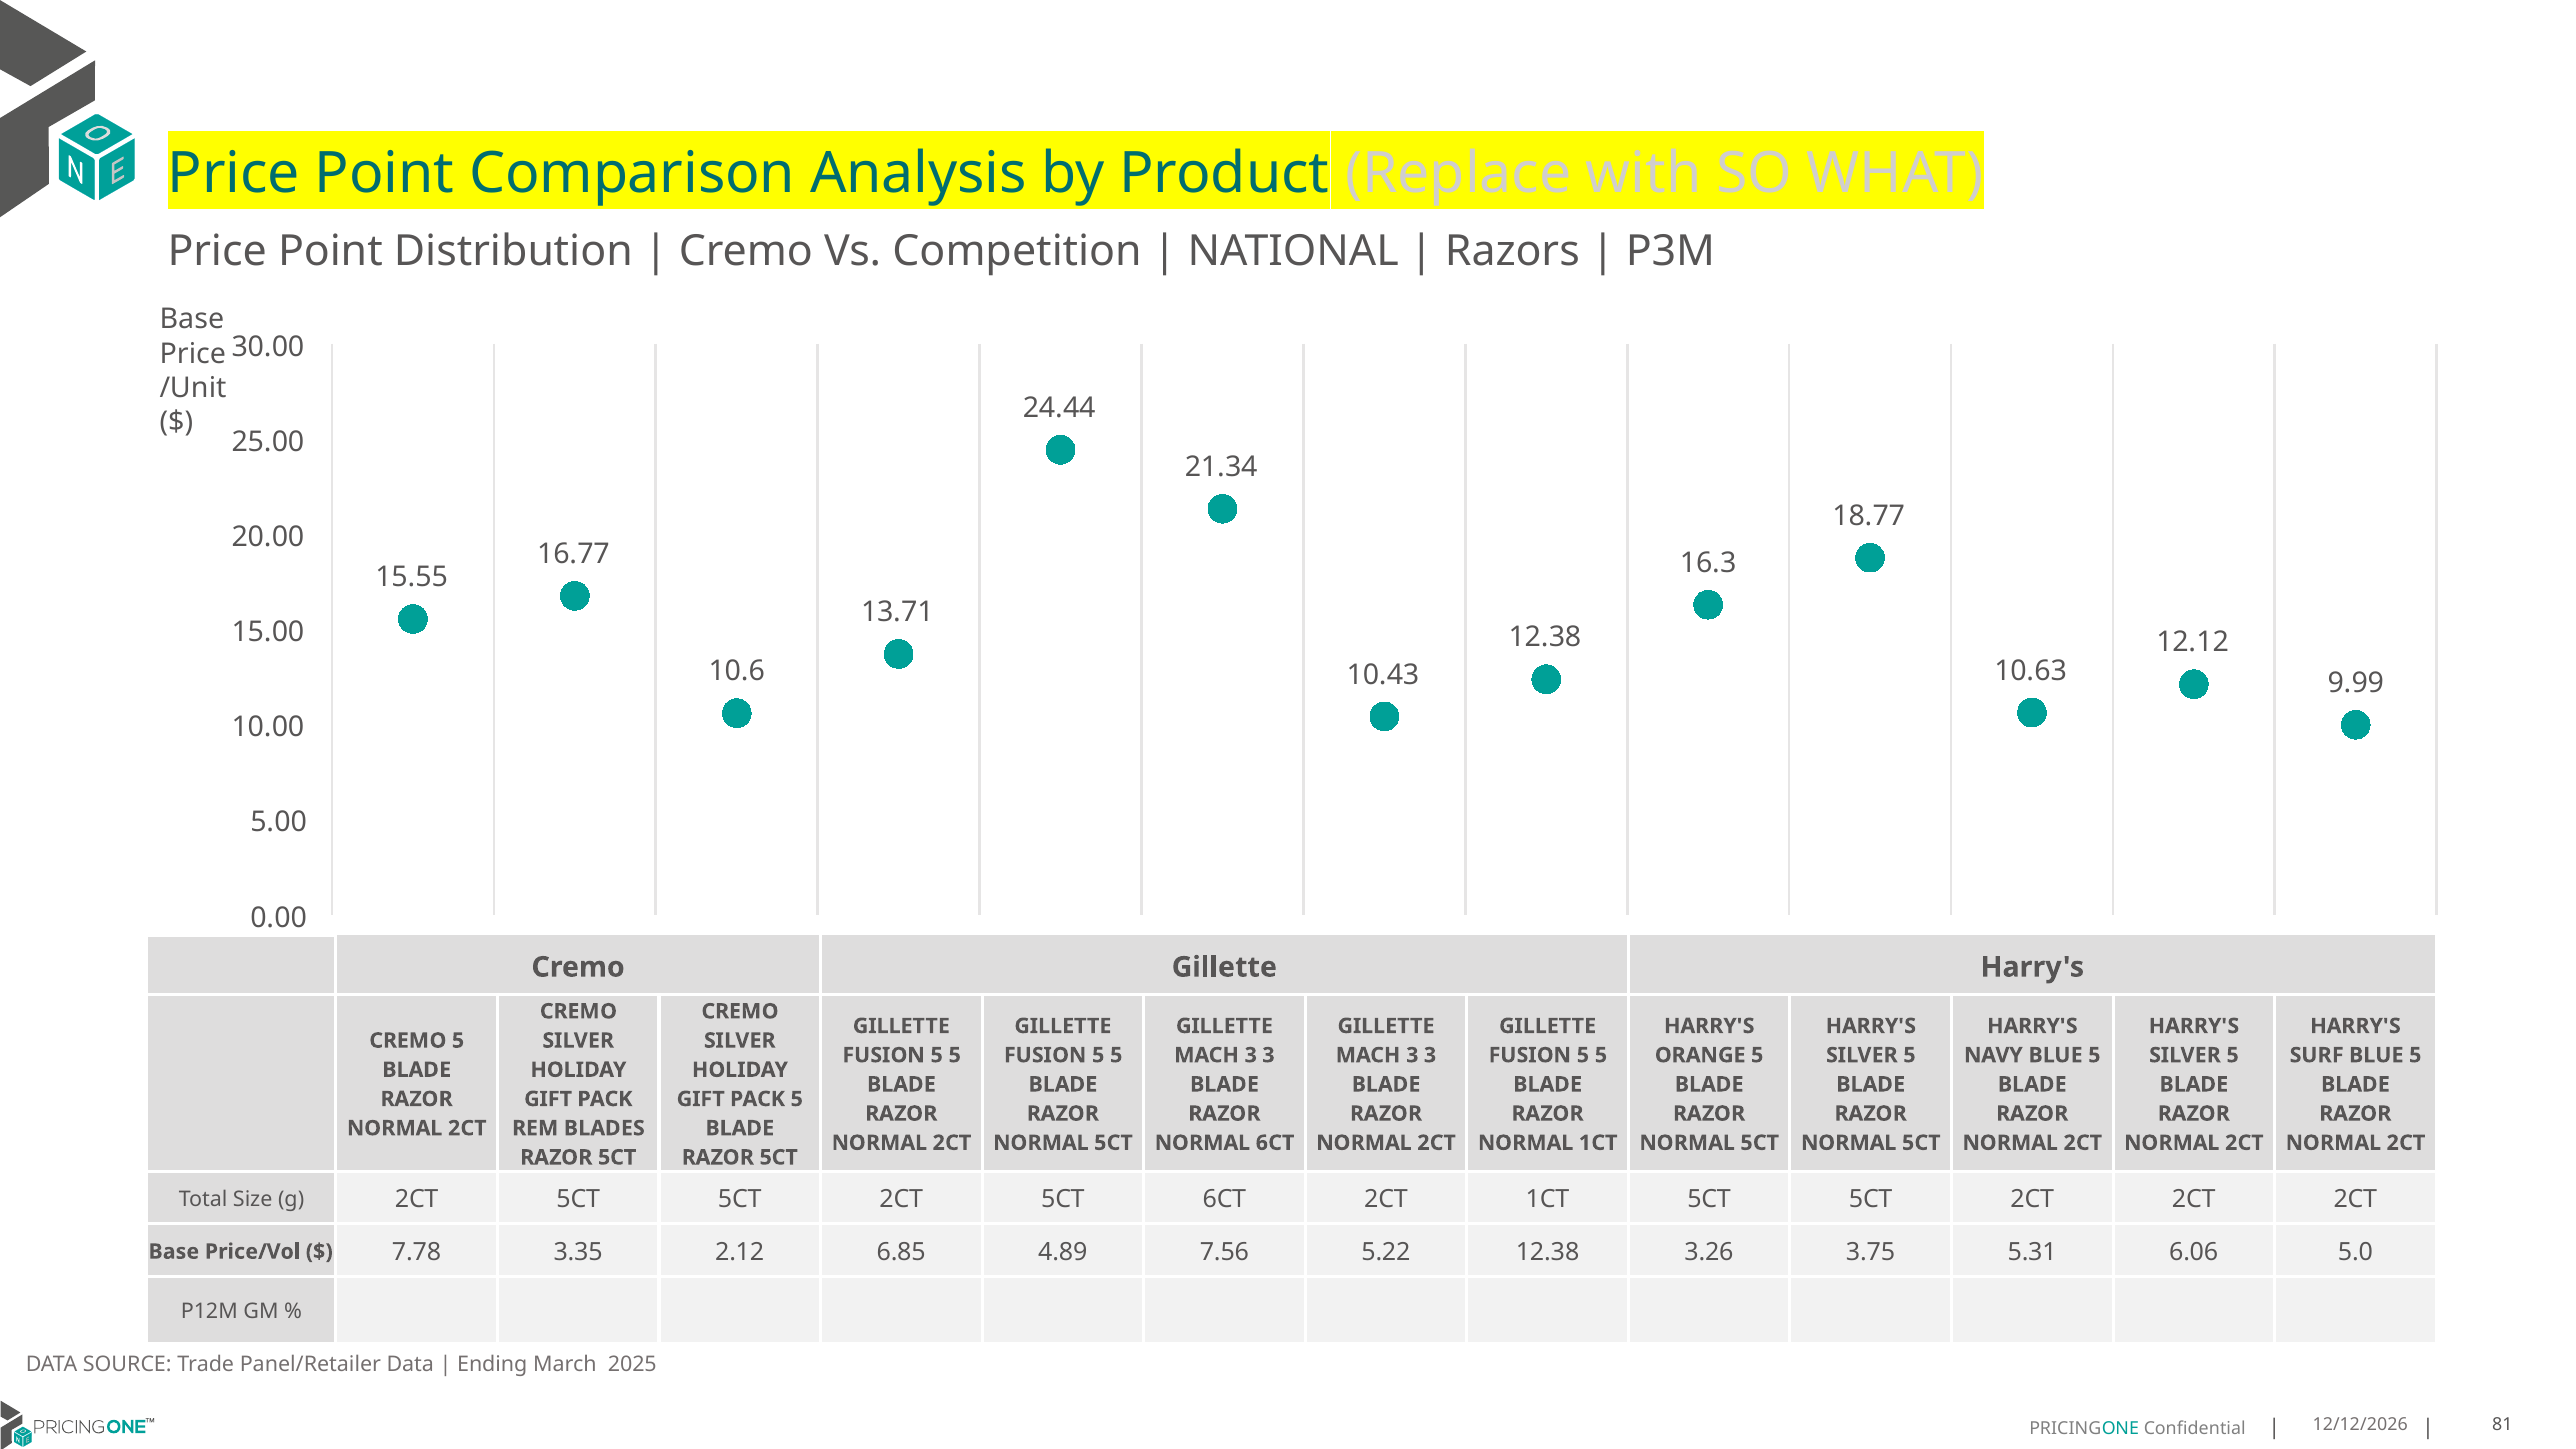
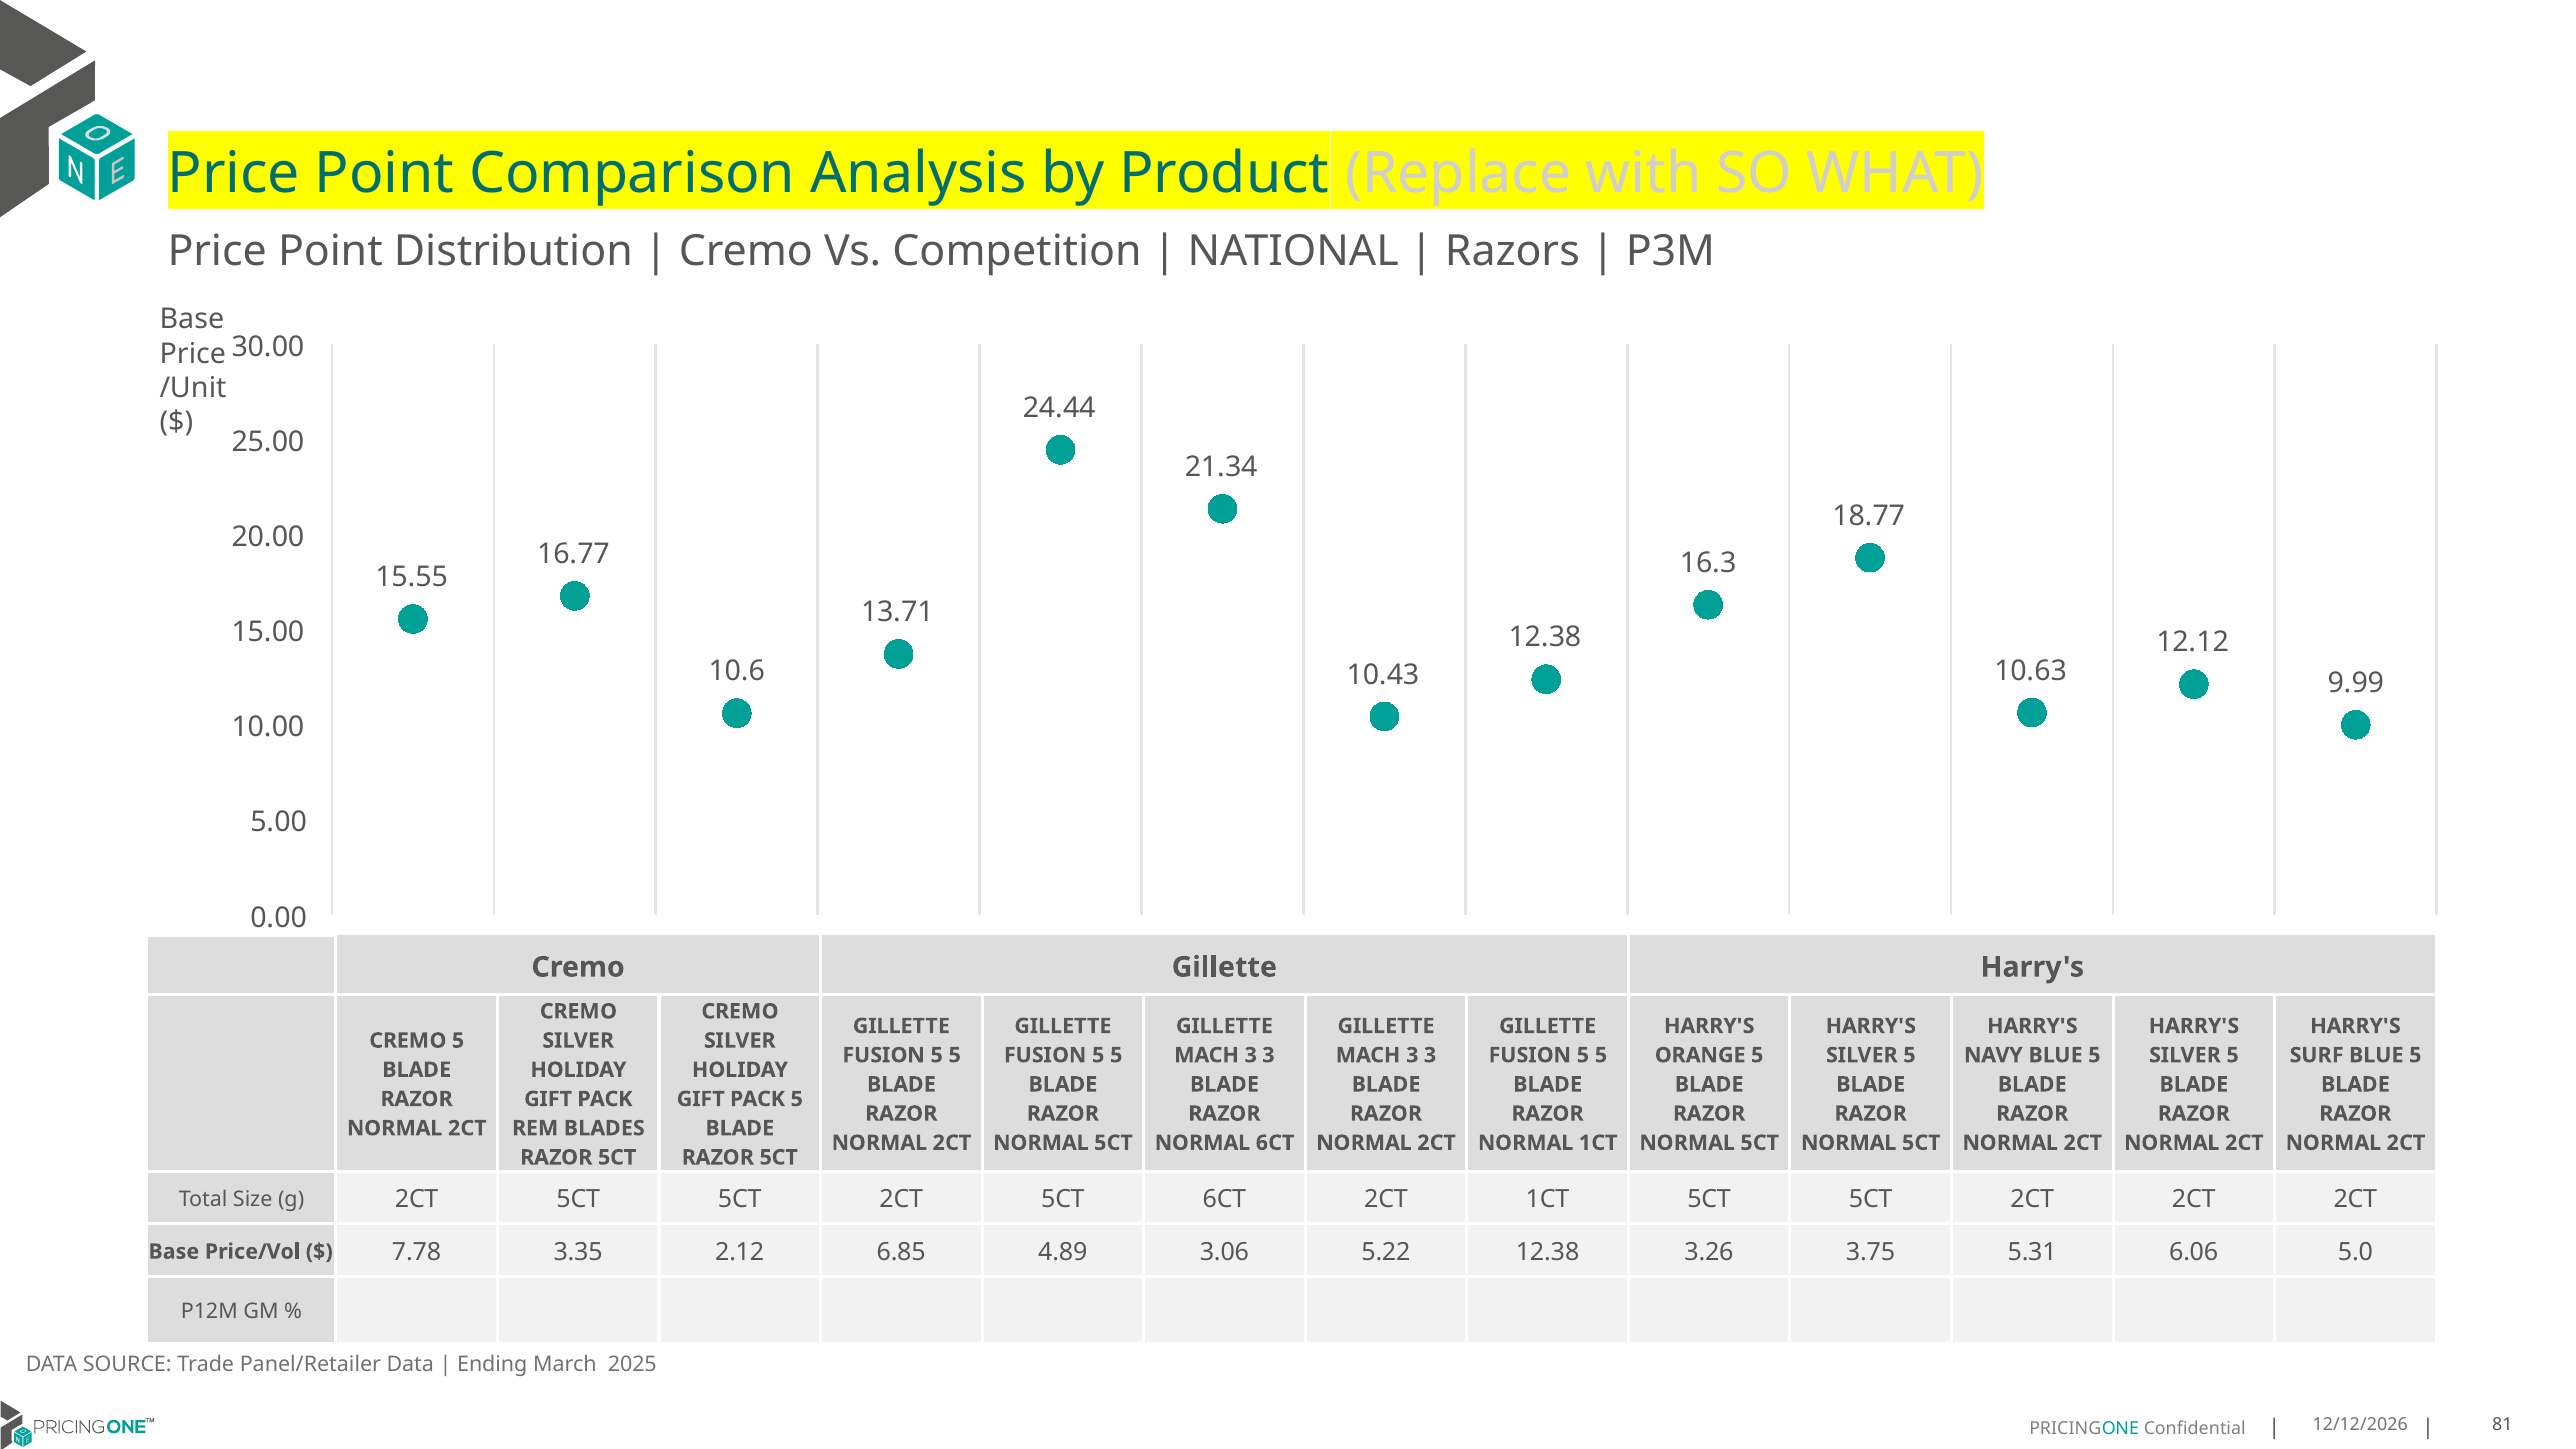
7.56: 7.56 -> 3.06 (1224, 1252)
